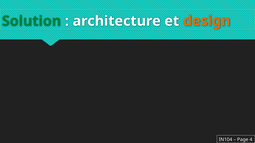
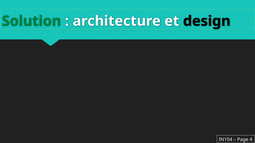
design colour: orange -> black (207, 21)
